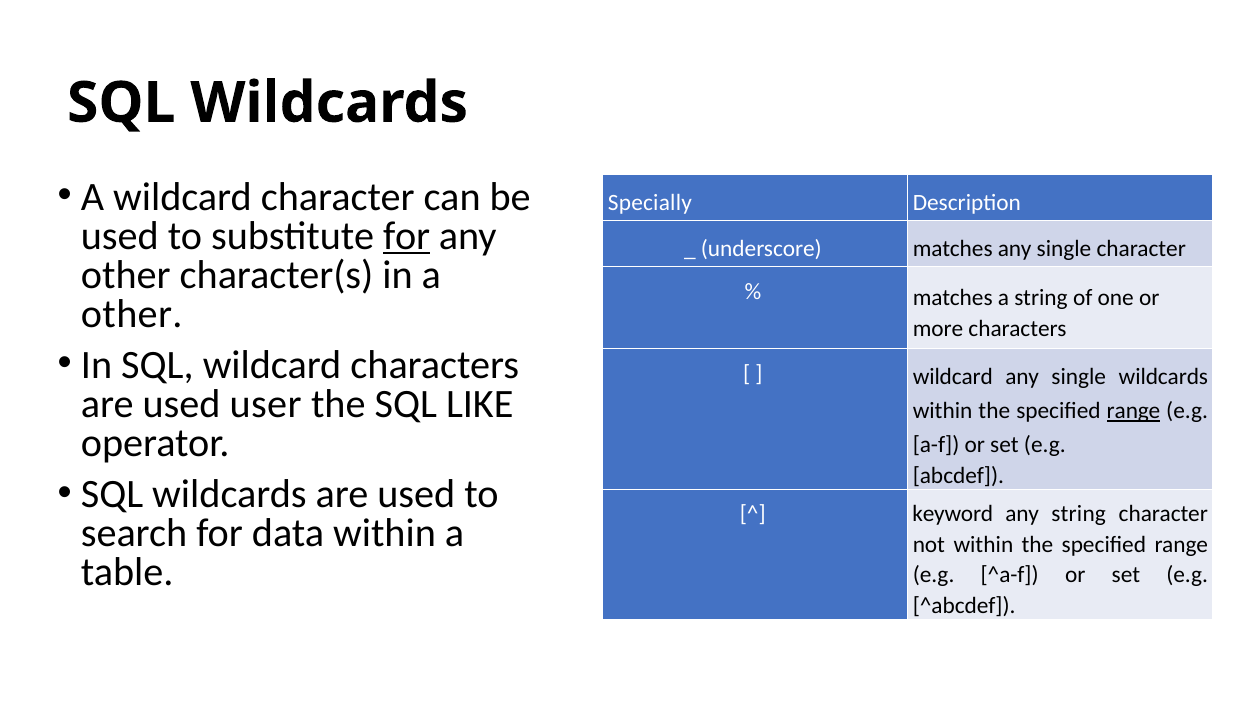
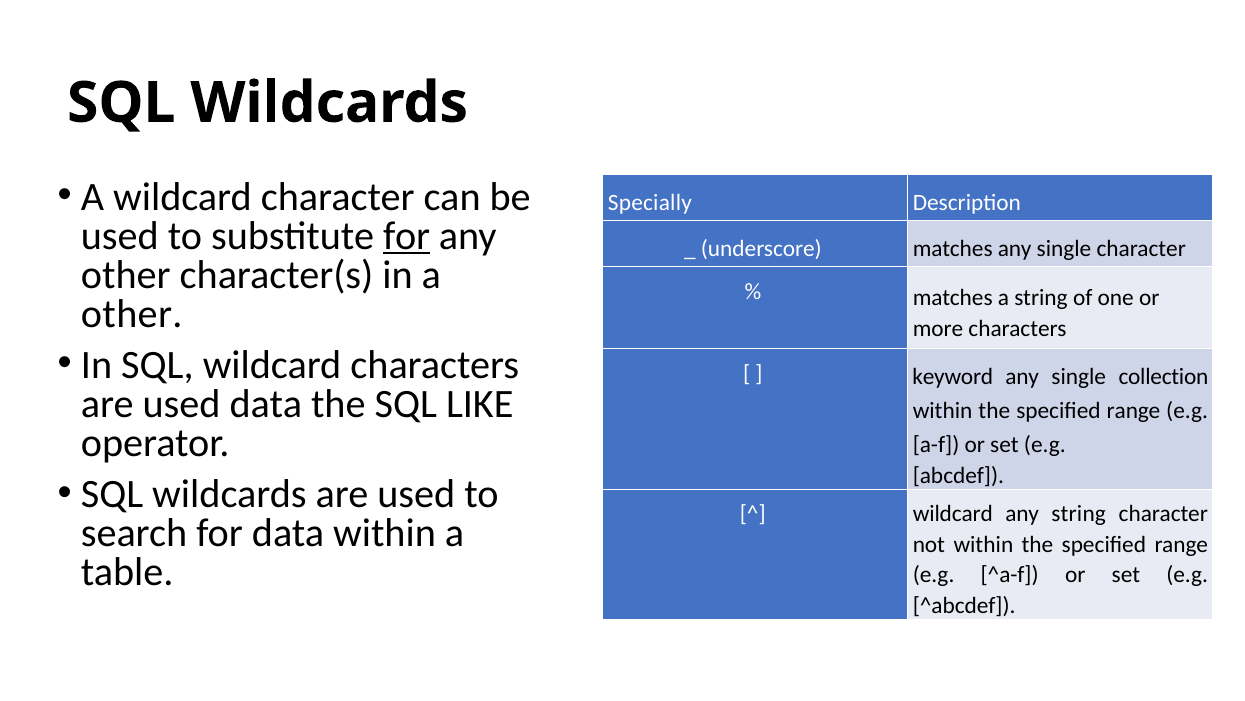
wildcard: wildcard -> keyword (953, 377)
single wildcards: wildcards -> collection (1163, 377)
used user: user -> data (266, 404)
range underline: present -> none (1134, 411)
keyword: keyword -> wildcard (953, 514)
